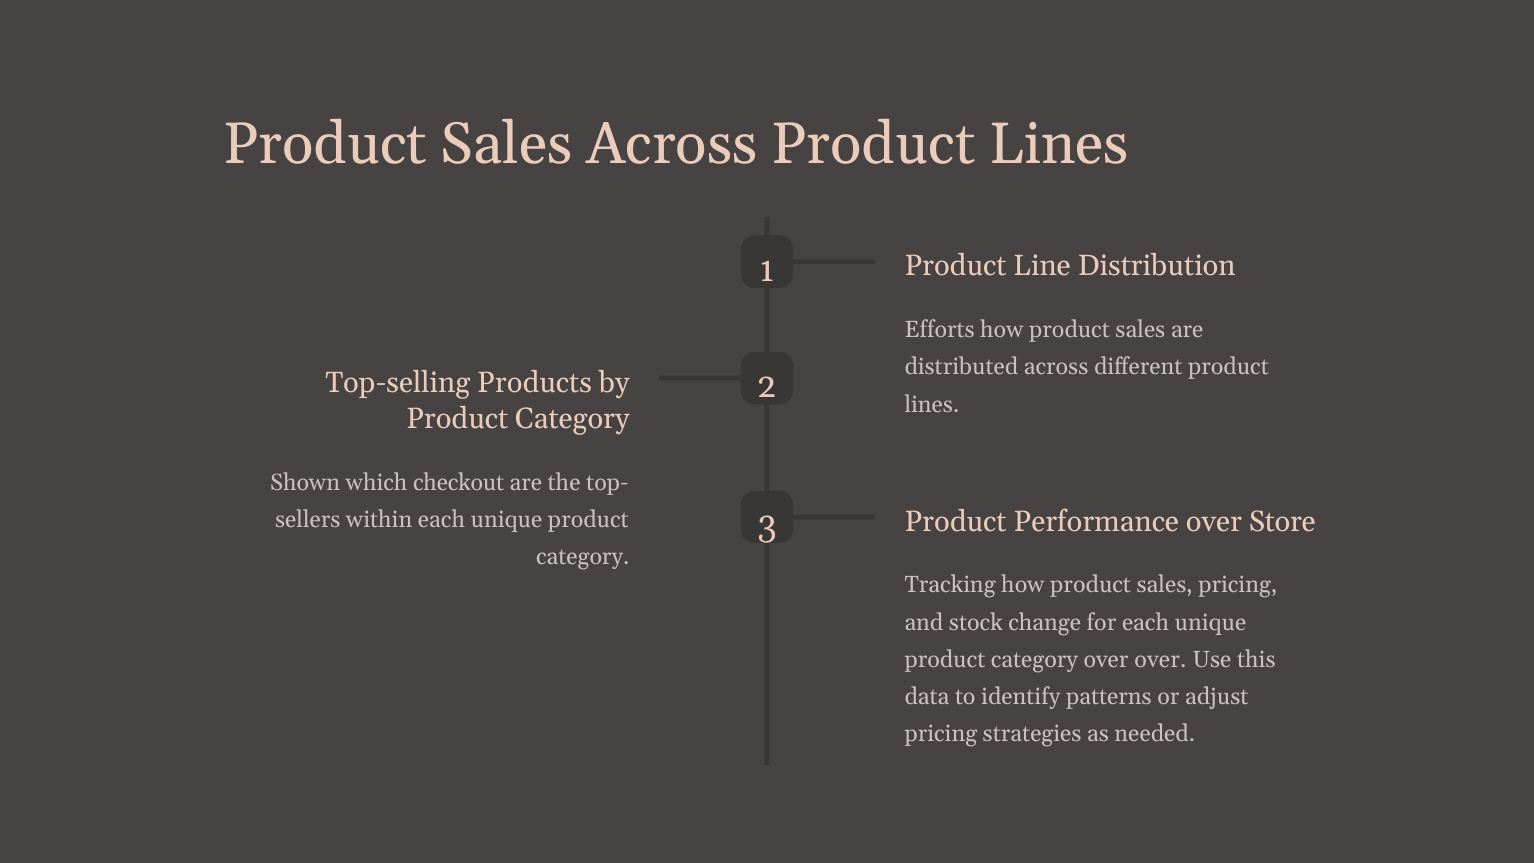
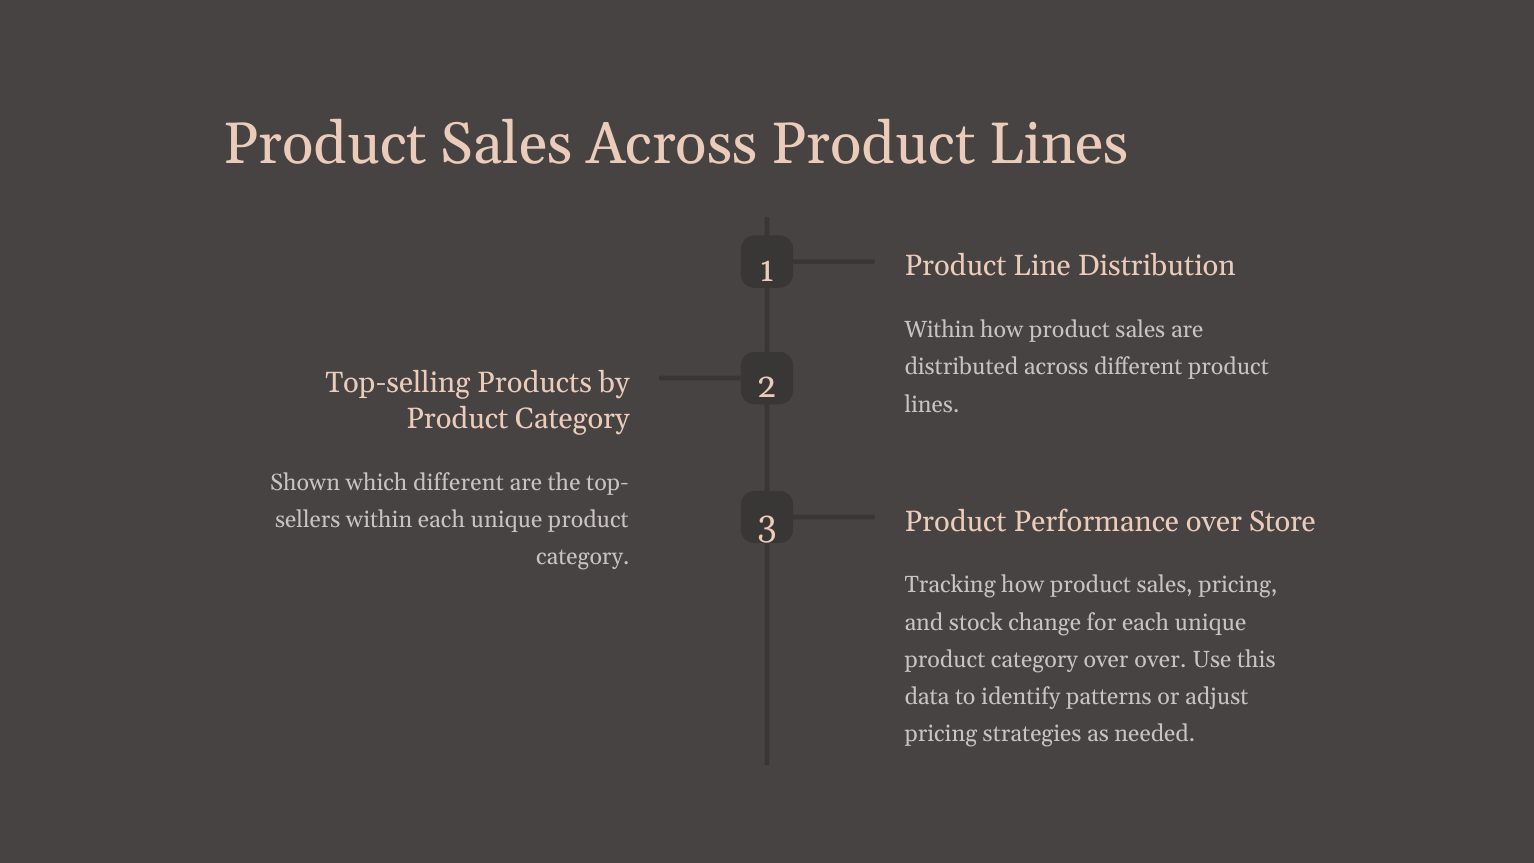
Efforts: Efforts -> Within (940, 330)
which checkout: checkout -> different (458, 483)
